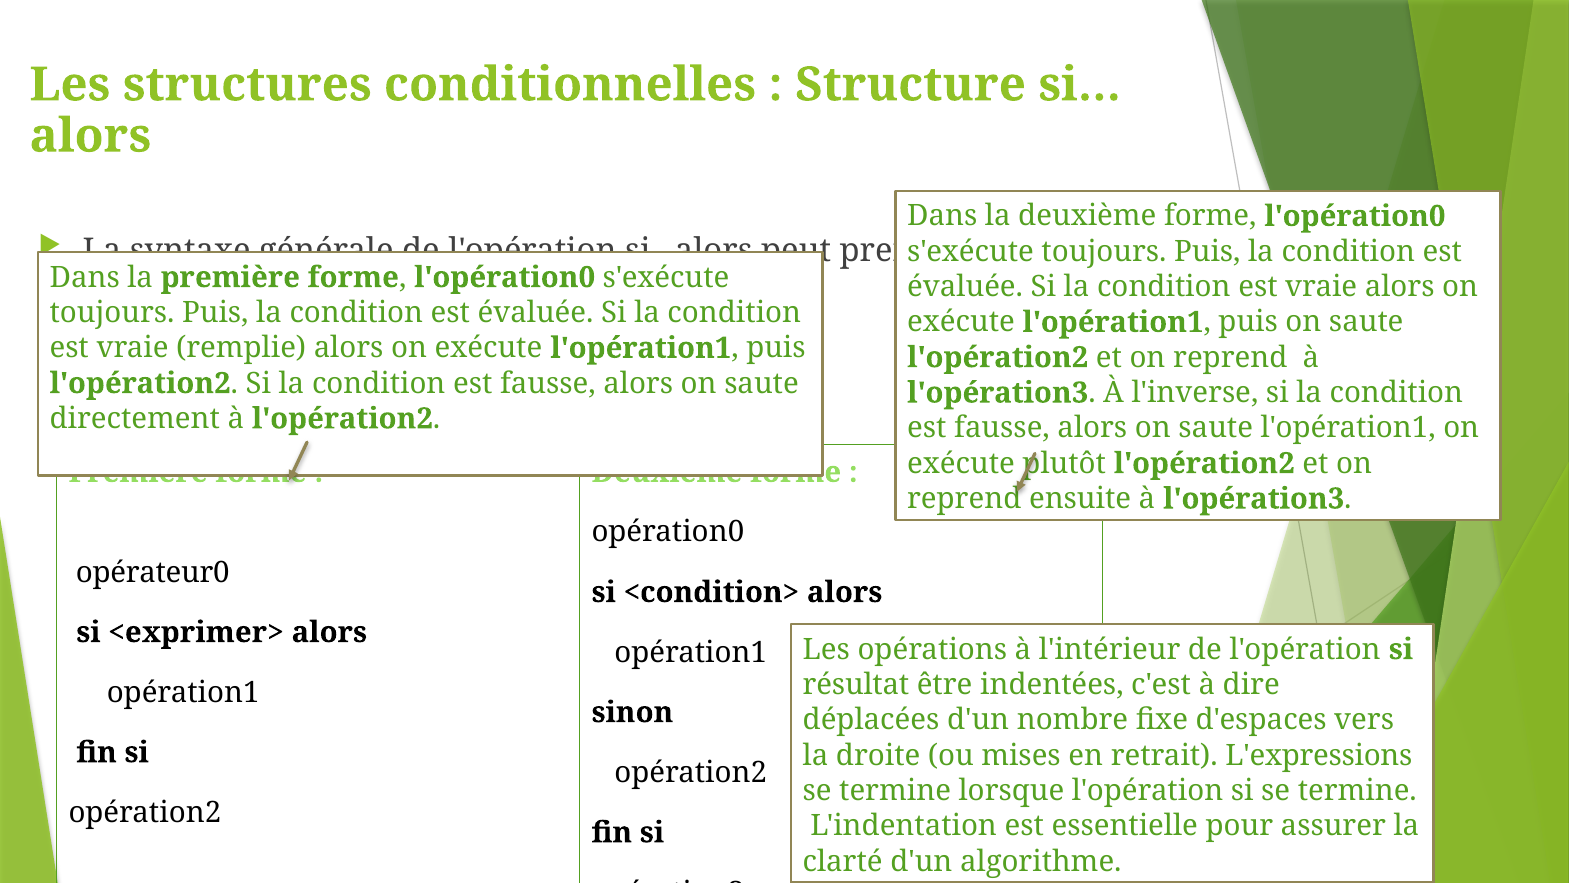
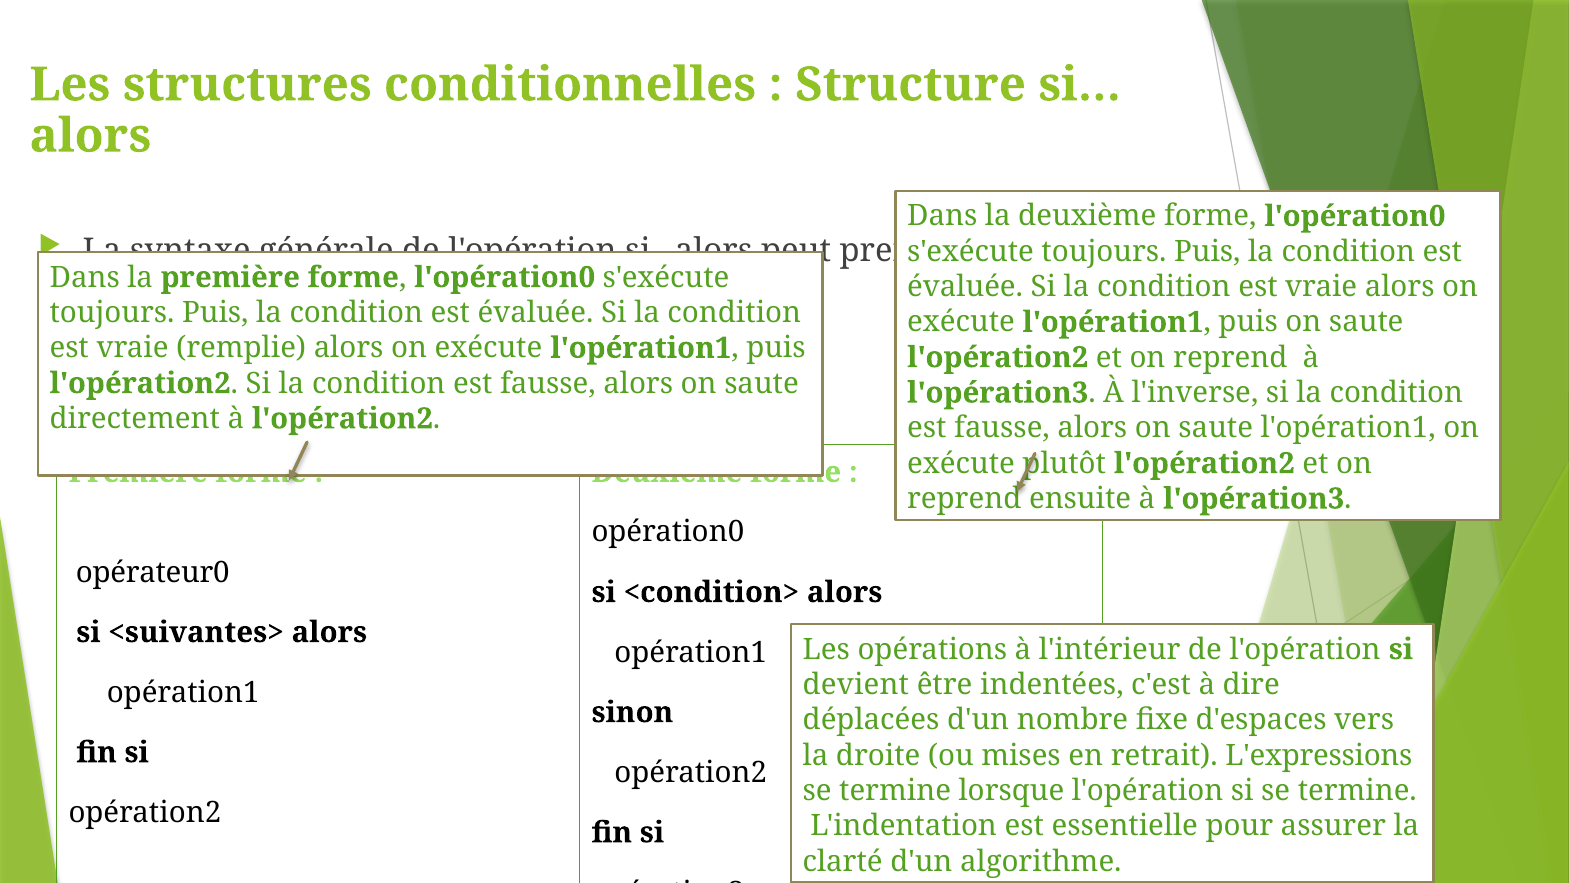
<exprimer>: <exprimer> -> <suivantes> (196, 632)
résultat: résultat -> devient (856, 684)
